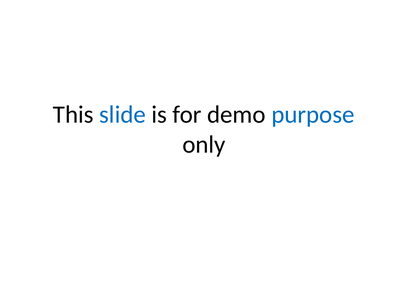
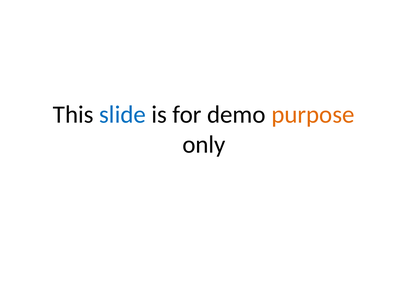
purpose colour: blue -> orange (313, 115)
